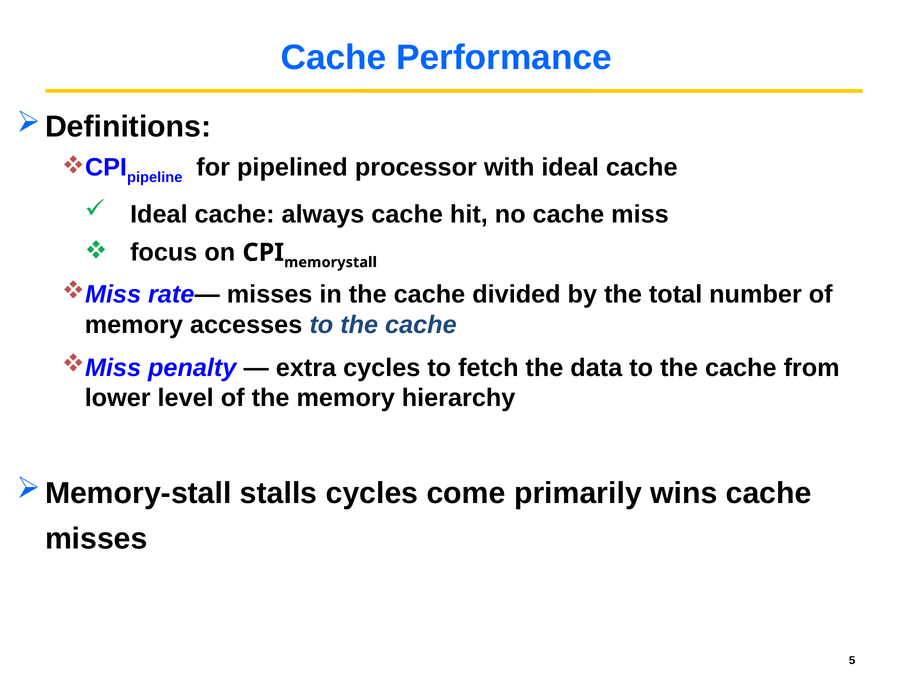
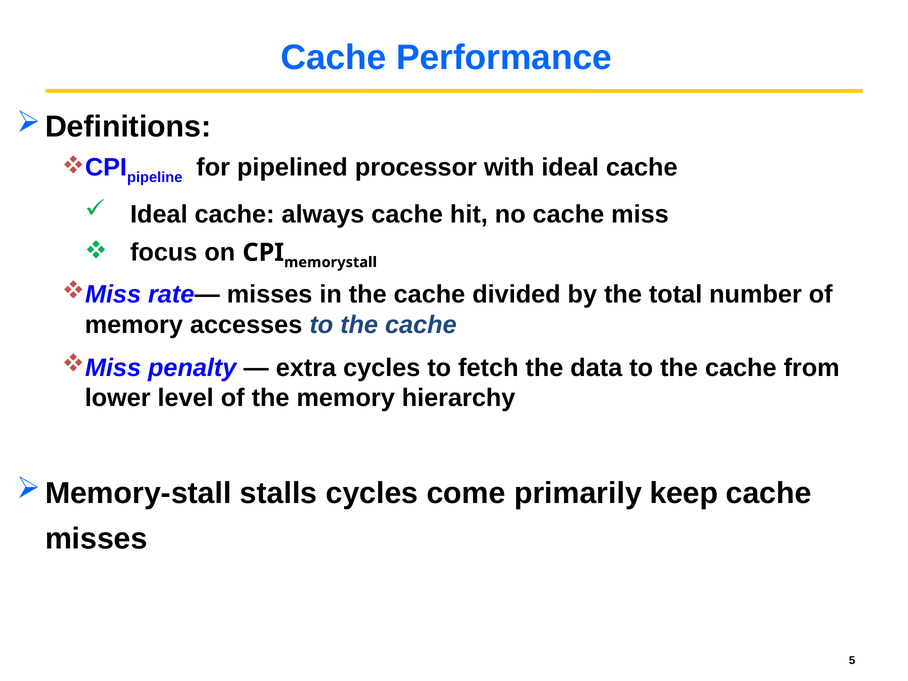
wins: wins -> keep (684, 493)
